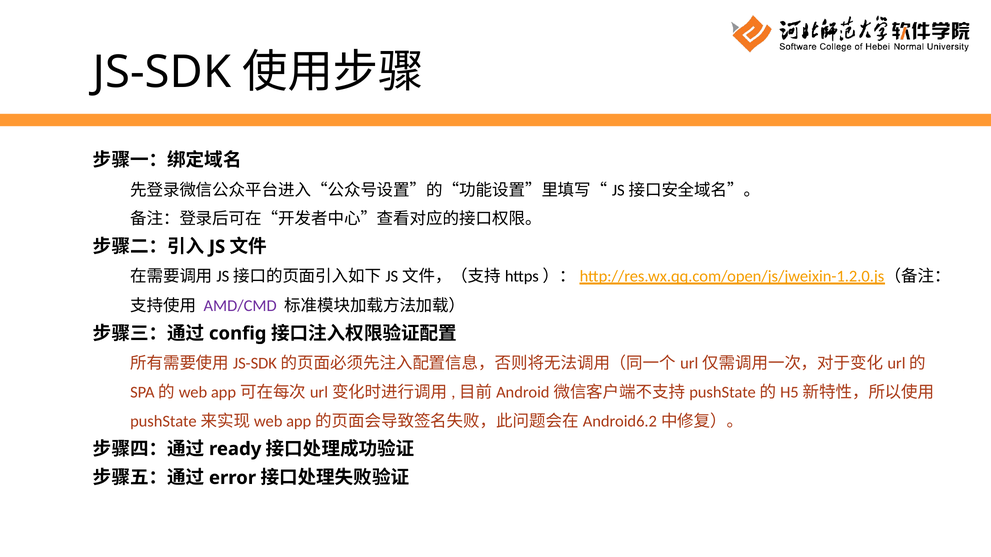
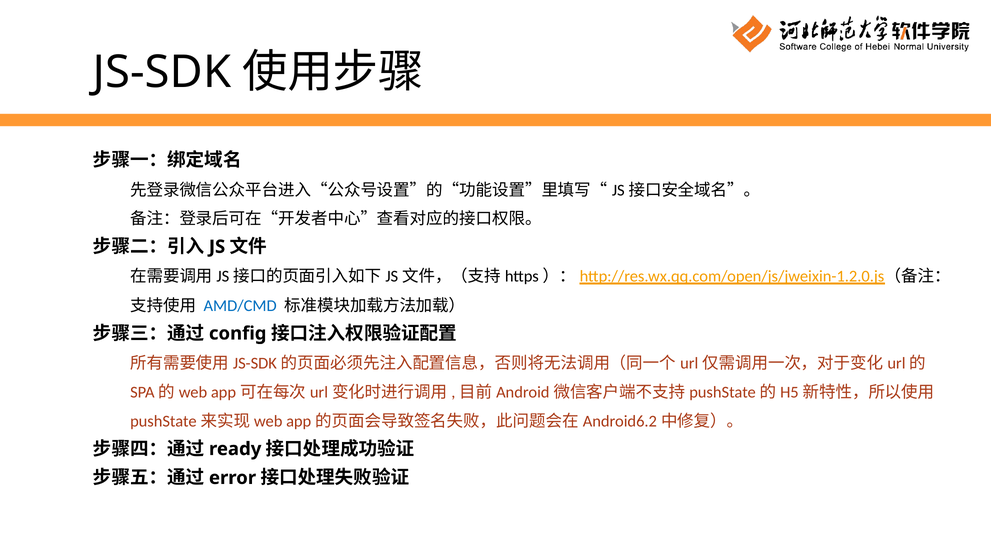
AMD/CMD colour: purple -> blue (240, 306)
